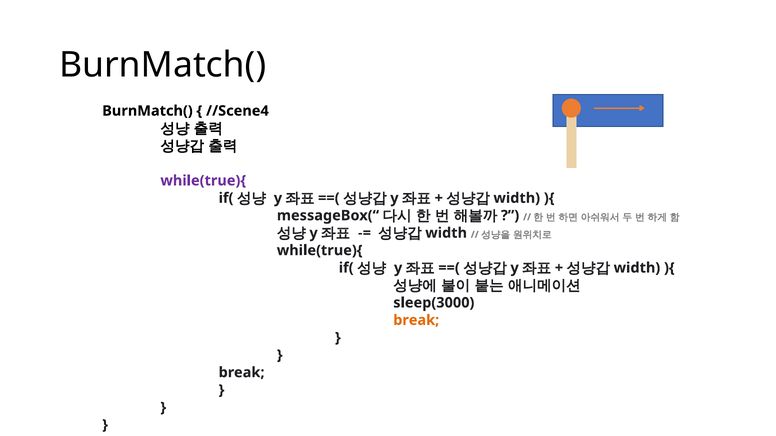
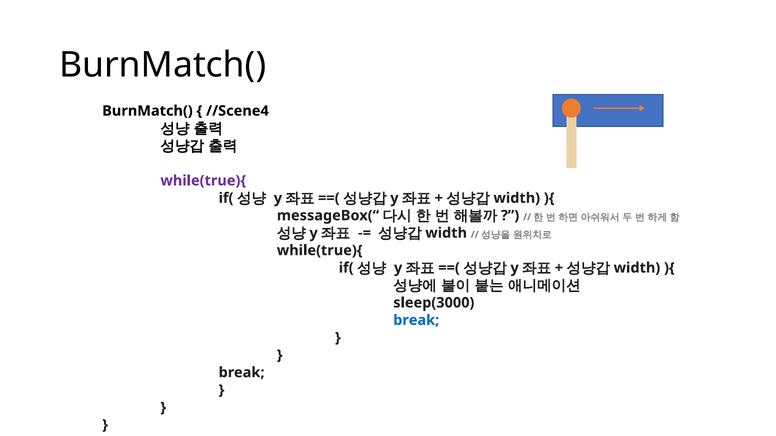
break colour: orange -> blue (416, 320)
